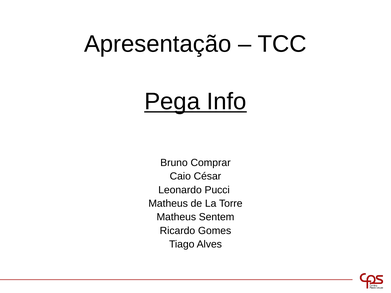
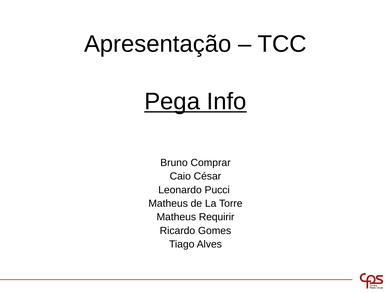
Sentem: Sentem -> Requirir (217, 217)
